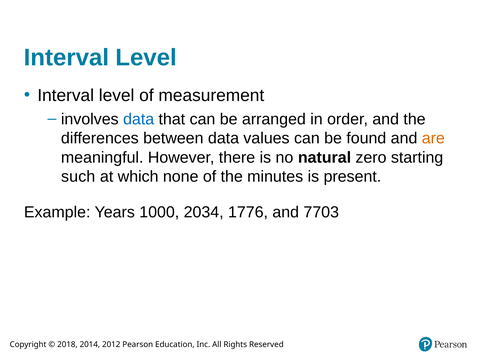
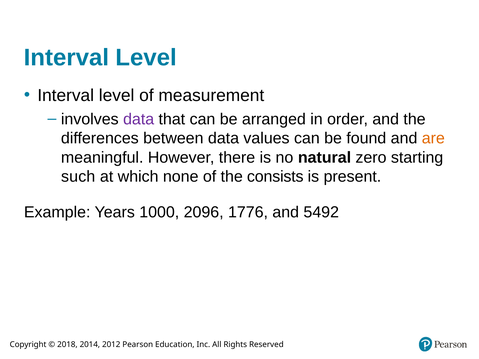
data colour: blue -> purple (139, 119)
minutes: minutes -> consists (275, 177)
2034: 2034 -> 2096 (204, 213)
7703: 7703 -> 5492 (321, 213)
